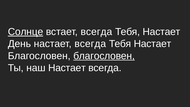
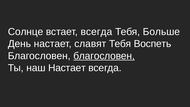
Солнце underline: present -> none (26, 32)
Настает: Настает -> Больше (161, 32)
День настает всегда: всегда -> славят (90, 44)
Настает: Настает -> Воспеть (153, 44)
